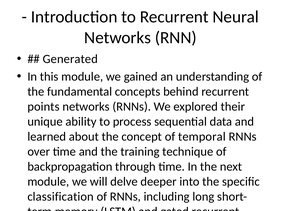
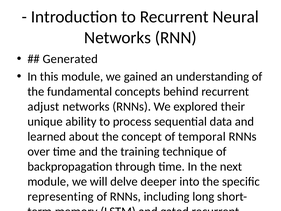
points: points -> adjust (43, 106)
classification: classification -> representing (61, 196)
